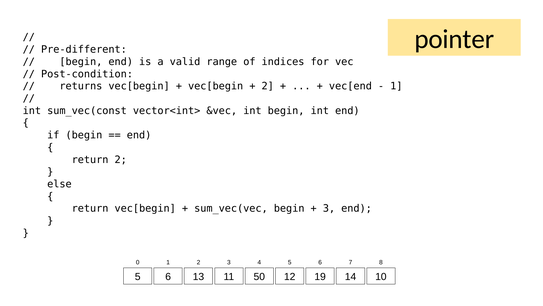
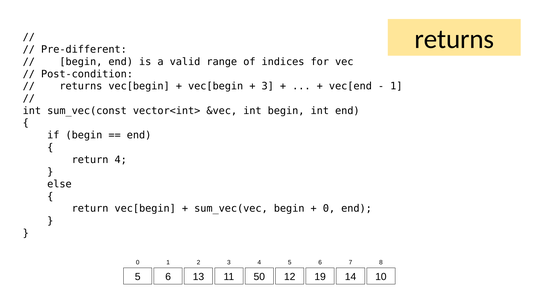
pointer: pointer -> returns (454, 39)
2: 2 -> 3 (268, 86)
return 2: 2 -> 4 (121, 159)
3: 3 -> 0 (329, 208)
